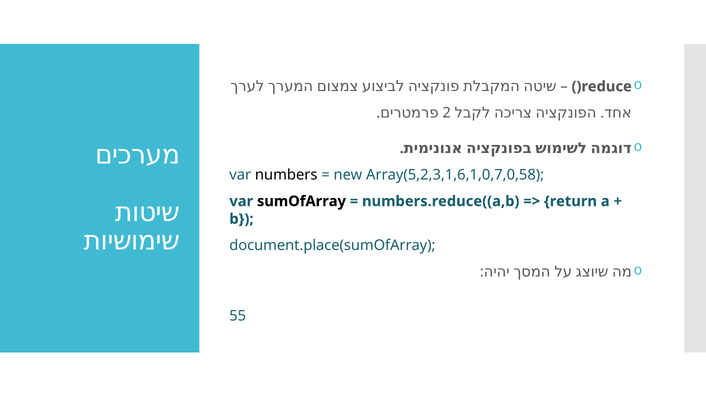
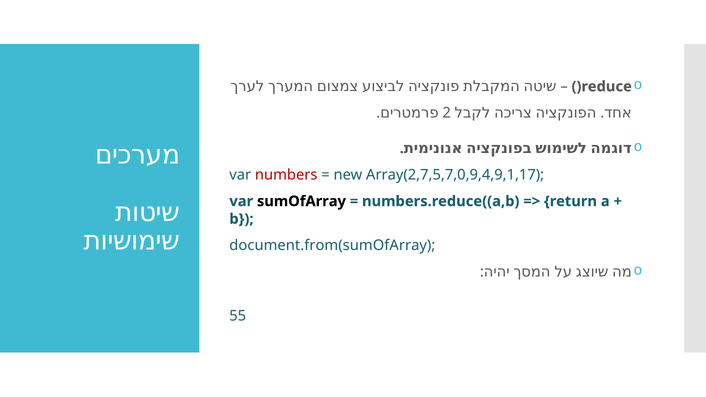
numbers colour: black -> red (286, 175)
Array(5,2,3,1,6,1,0,7,0,58: Array(5,2,3,1,6,1,0,7,0,58 -> Array(2,7,5,7,0,9,4,9,1,17 (455, 175)
document.place(sumOfArray: document.place(sumOfArray -> document.from(sumOfArray (332, 246)
